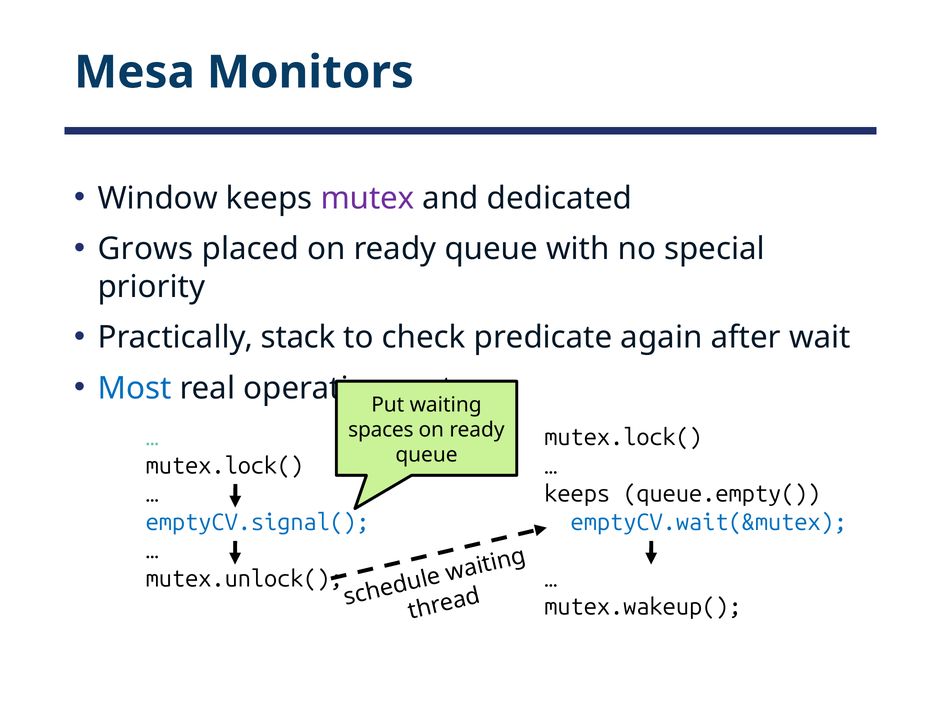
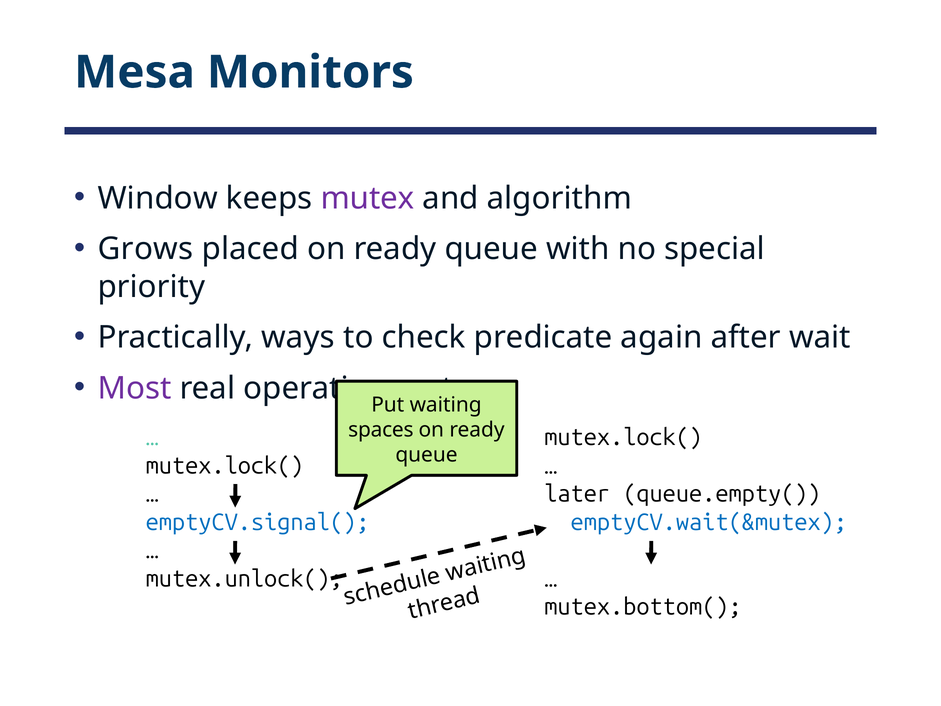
dedicated: dedicated -> algorithm (559, 198)
stack: stack -> ways (298, 337)
Most colour: blue -> purple (135, 388)
keeps: keeps -> later (577, 494)
mutex.wakeup(: mutex.wakeup( -> mutex.bottom( (643, 607)
